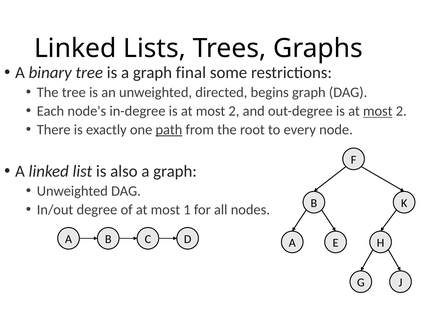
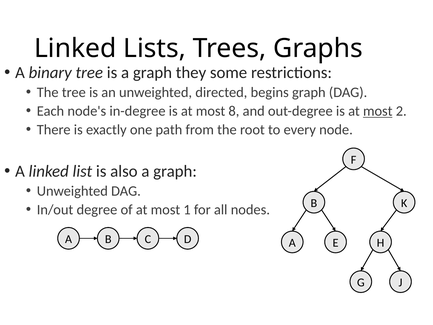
final: final -> they (191, 73)
2: 2 -> 8 (234, 111)
path underline: present -> none (169, 130)
